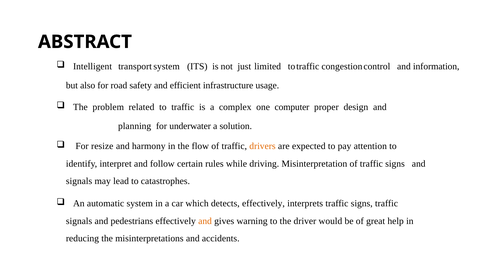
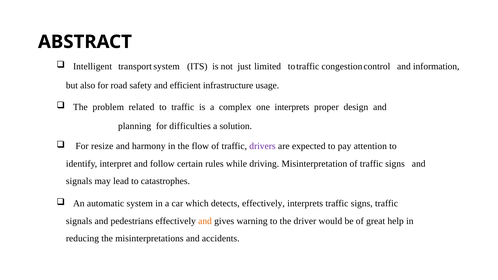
one computer: computer -> interprets (292, 107)
underwater: underwater -> difficulties (190, 126)
drivers colour: orange -> purple (262, 146)
